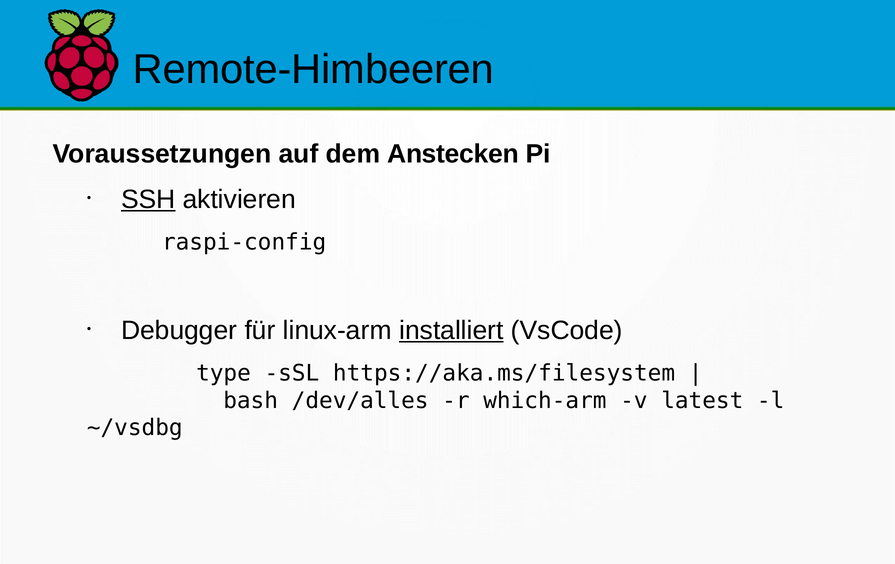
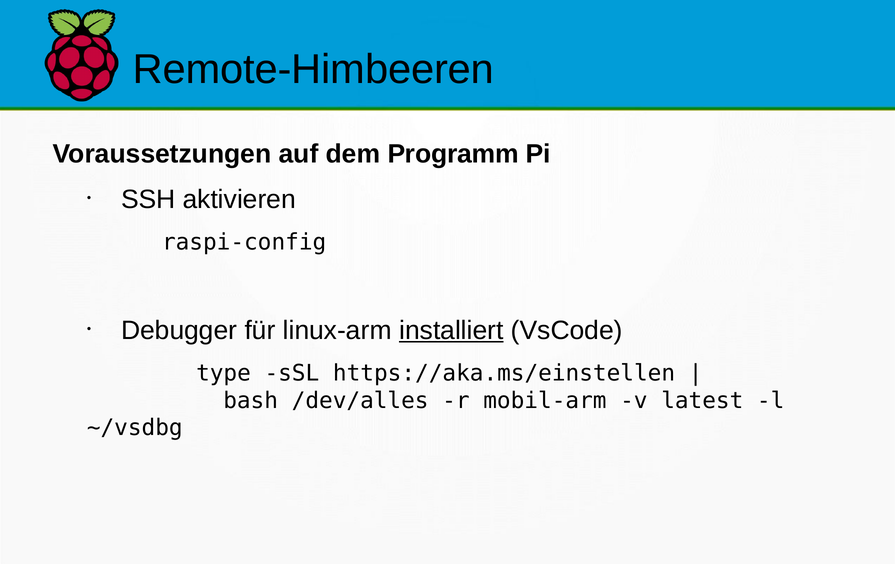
Anstecken: Anstecken -> Programm (453, 154)
SSH underline: present -> none (148, 199)
https://aka.ms/filesystem: https://aka.ms/filesystem -> https://aka.ms/einstellen (504, 373)
which-arm: which-arm -> mobil-arm (545, 400)
